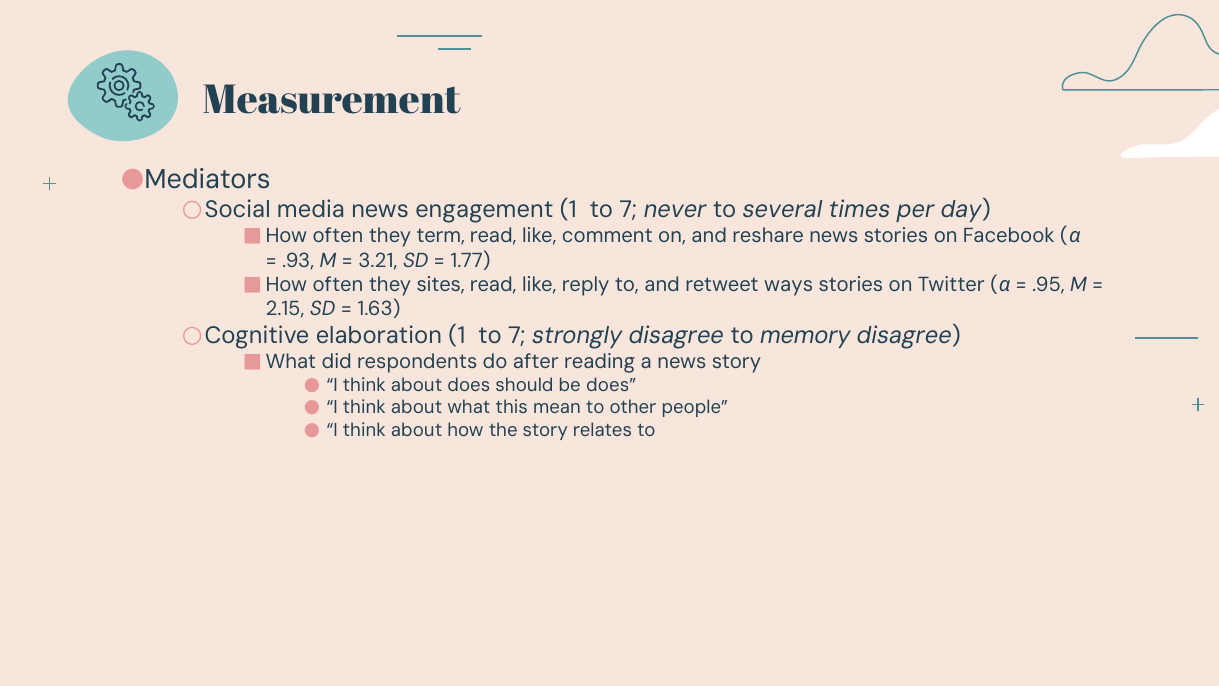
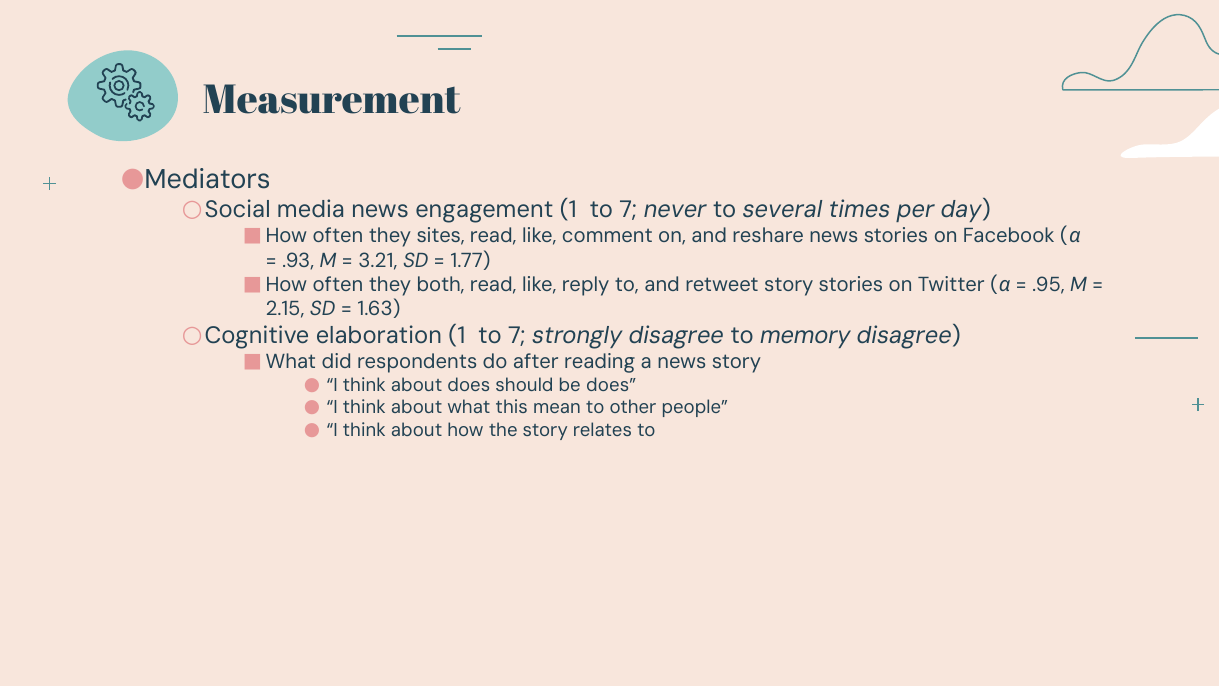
term: term -> sites (441, 236)
sites: sites -> both (441, 285)
retweet ways: ways -> story (789, 285)
